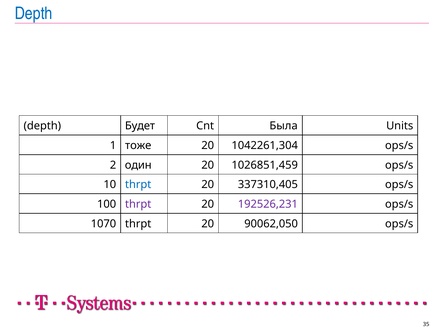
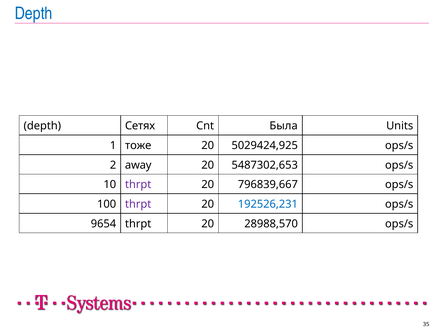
Будет: Будет -> Сетях (140, 126)
1042261,304: 1042261,304 -> 5029424,925 (265, 145)
один: один -> away (138, 165)
1026851,459: 1026851,459 -> 5487302,653 (265, 165)
thrpt colour: blue -> purple (138, 185)
337310,405: 337310,405 -> 796839,667 (268, 185)
192526,231 colour: purple -> blue (268, 204)
1070: 1070 -> 9654 (103, 224)
90062,050: 90062,050 -> 28988,570 (271, 224)
